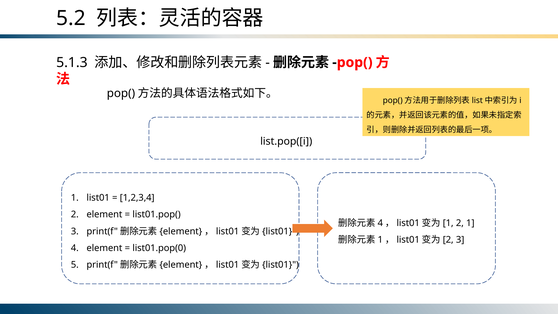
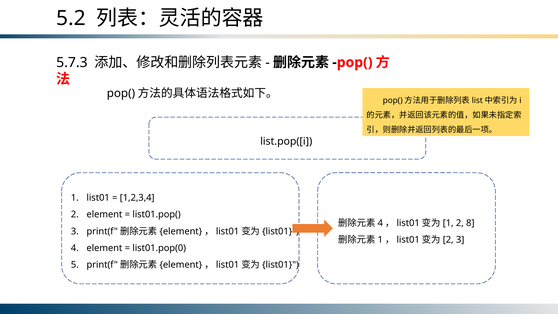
5.1.3: 5.1.3 -> 5.7.3 (72, 62)
2 1: 1 -> 8 (470, 223)
